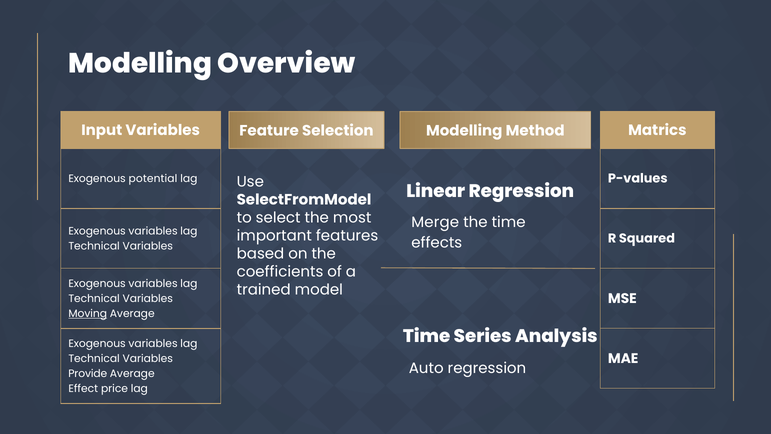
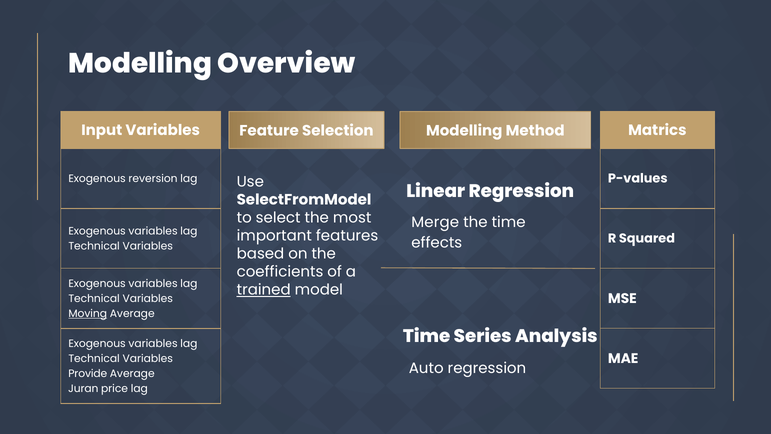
potential: potential -> reversion (153, 178)
trained underline: none -> present (264, 290)
Effect: Effect -> Juran (83, 388)
